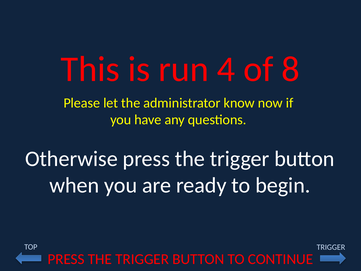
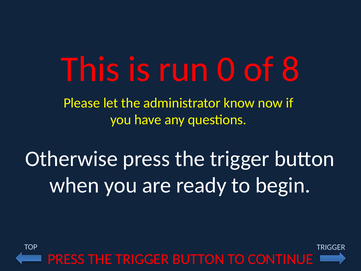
4: 4 -> 0 (226, 69)
